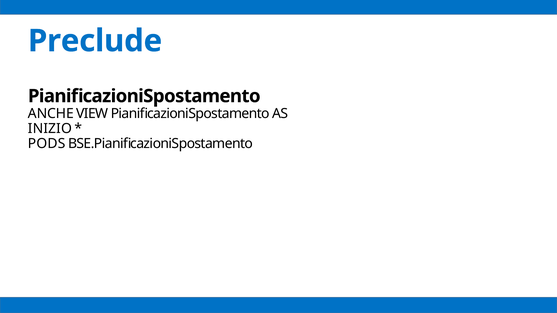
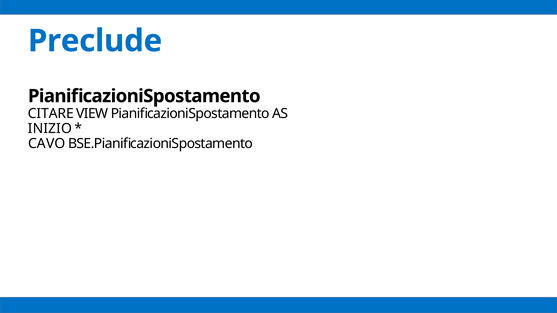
ANCHE: ANCHE -> CITARE (51, 114)
PODS: PODS -> CAVO (47, 144)
